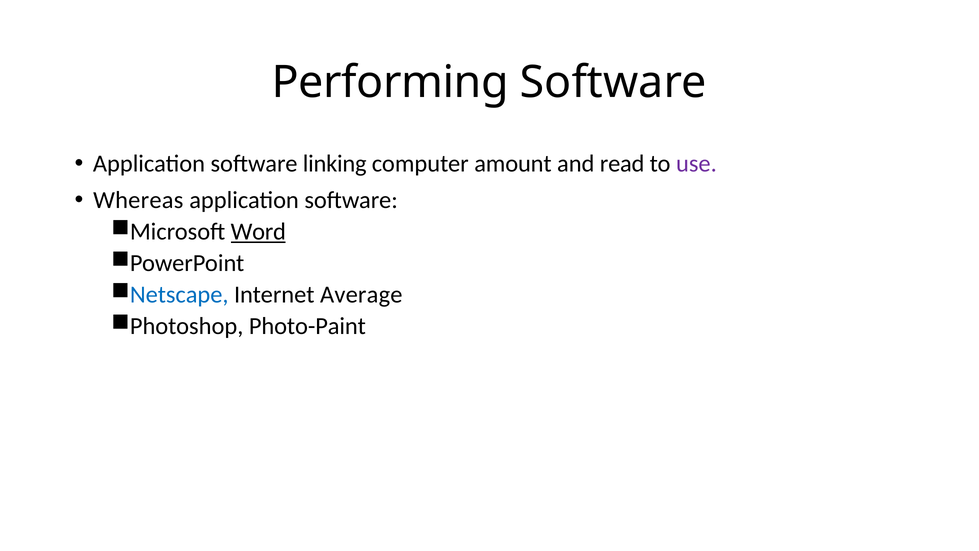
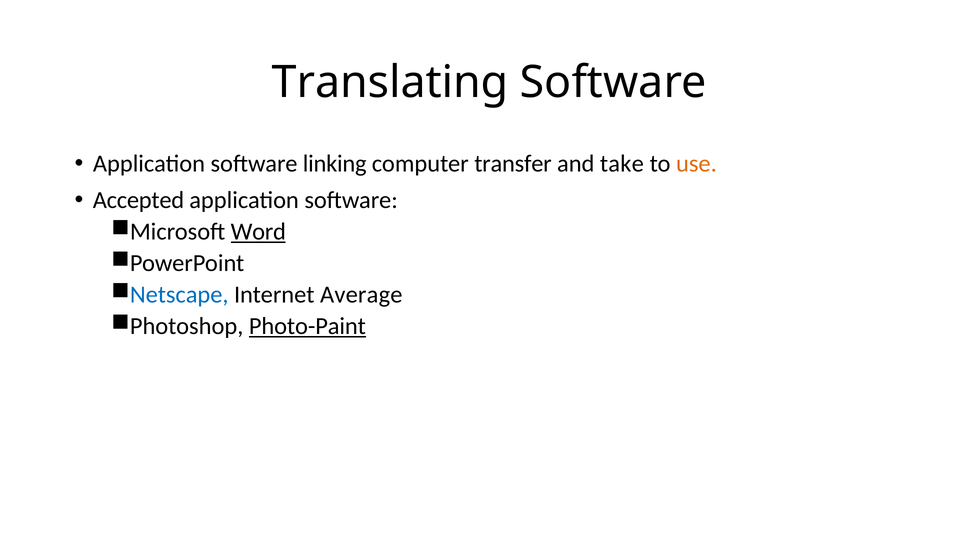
Performing: Performing -> Translating (390, 82)
amount: amount -> transfer (513, 163)
read: read -> take (622, 163)
use colour: purple -> orange (696, 163)
Whereas: Whereas -> Accepted (138, 200)
Photo-Paint underline: none -> present (307, 326)
